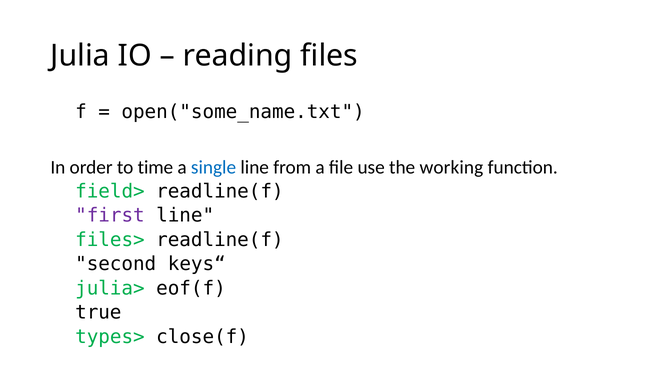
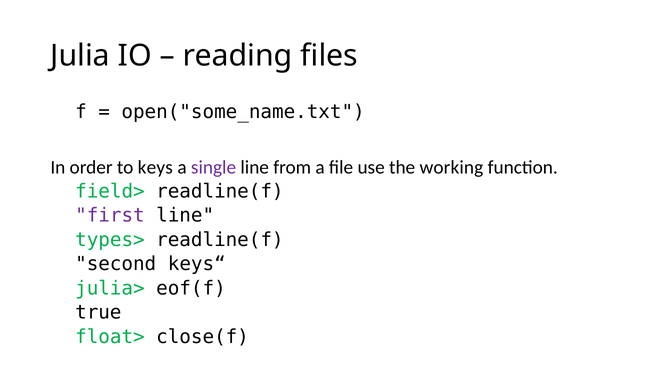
time: time -> keys (155, 167)
single colour: blue -> purple (214, 167)
files>: files> -> types> (110, 240)
types>: types> -> float> (110, 337)
